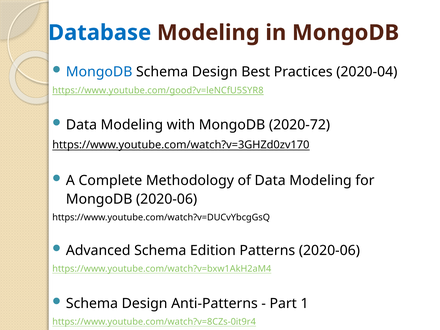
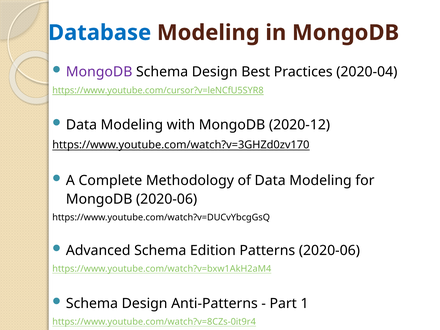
MongoDB colour: blue -> purple (99, 72)
https://www.youtube.com/good?v=leNCfU5SYR8: https://www.youtube.com/good?v=leNCfU5SYR8 -> https://www.youtube.com/cursor?v=leNCfU5SYR8 (158, 90)
2020-72: 2020-72 -> 2020-12 (300, 125)
